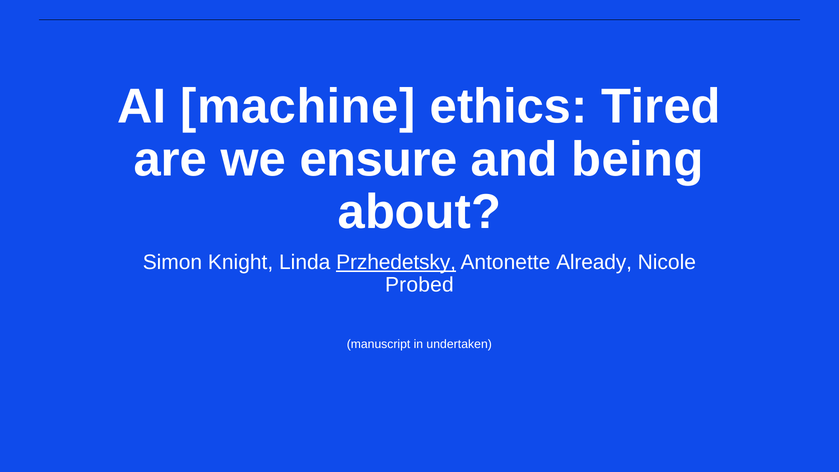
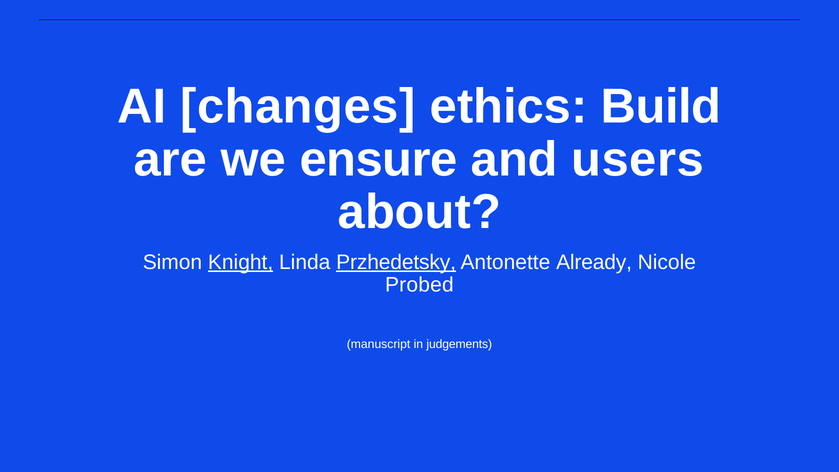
machine: machine -> changes (298, 106)
Tired: Tired -> Build (661, 106)
being: being -> users (638, 159)
Knight underline: none -> present (241, 262)
undertaken: undertaken -> judgements (459, 344)
